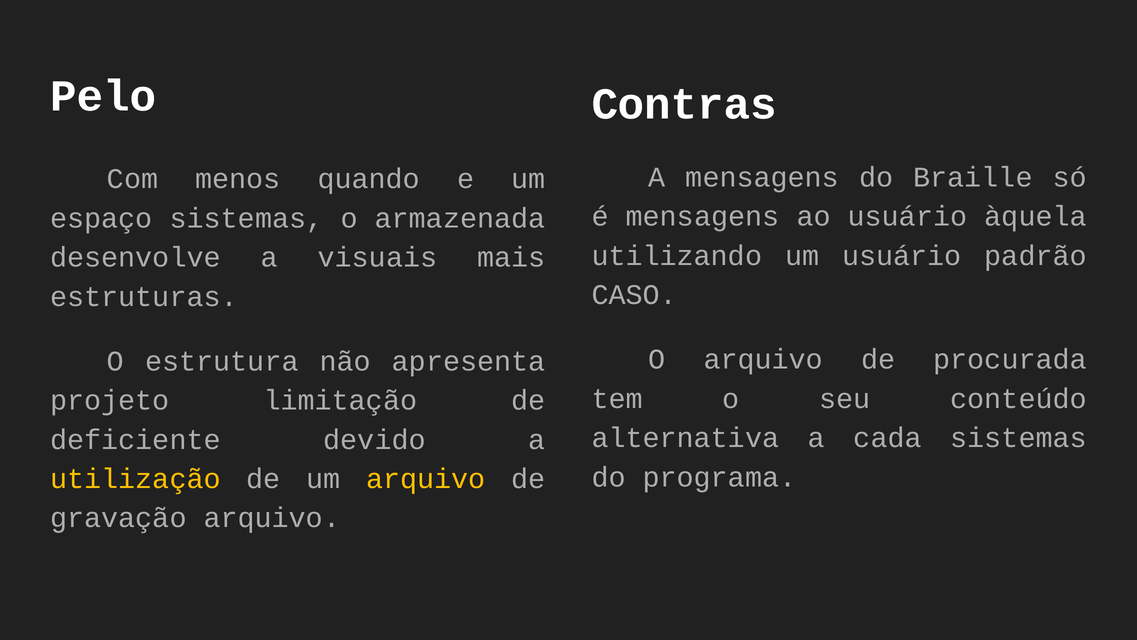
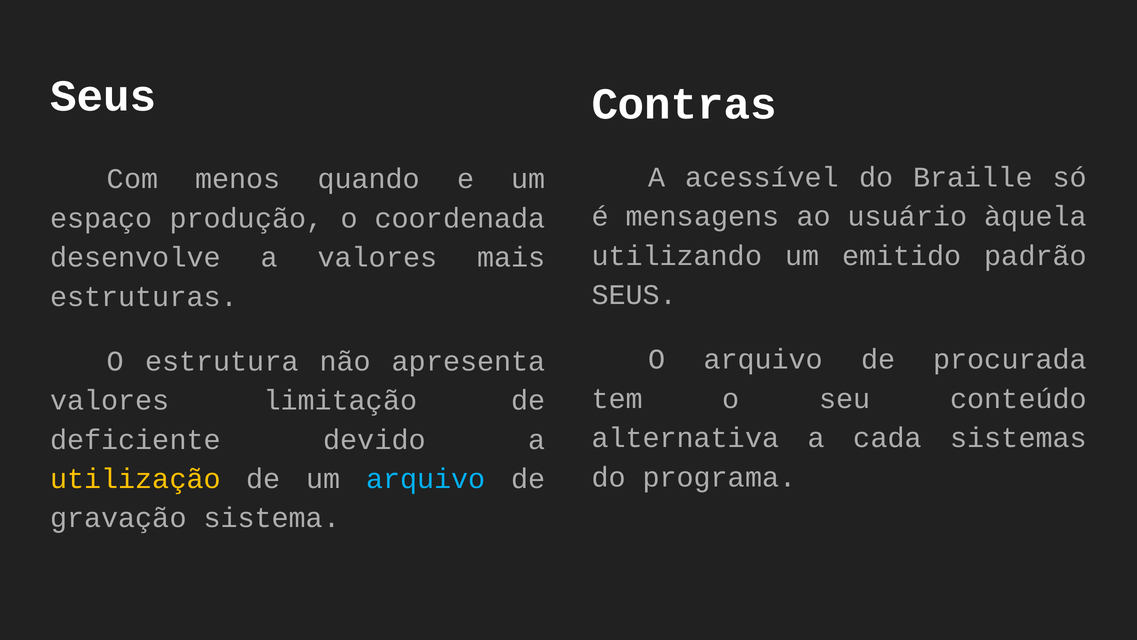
Pelo: Pelo -> Seus (103, 96)
A mensagens: mensagens -> acessível (762, 177)
espaço sistemas: sistemas -> produção (246, 218)
armazenada: armazenada -> coordenada (460, 218)
um usuário: usuário -> emitido (902, 256)
a visuais: visuais -> valores (377, 257)
CASO: CASO -> SEUS (634, 295)
projeto: projeto -> valores (110, 400)
arquivo colour: yellow -> light blue (426, 479)
gravação arquivo: arquivo -> sistema (272, 518)
